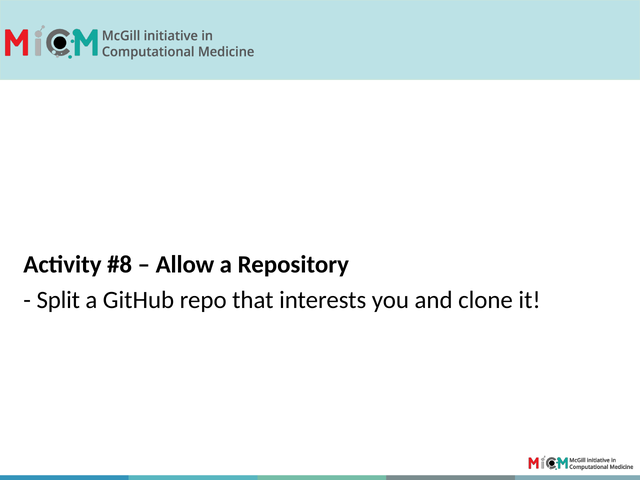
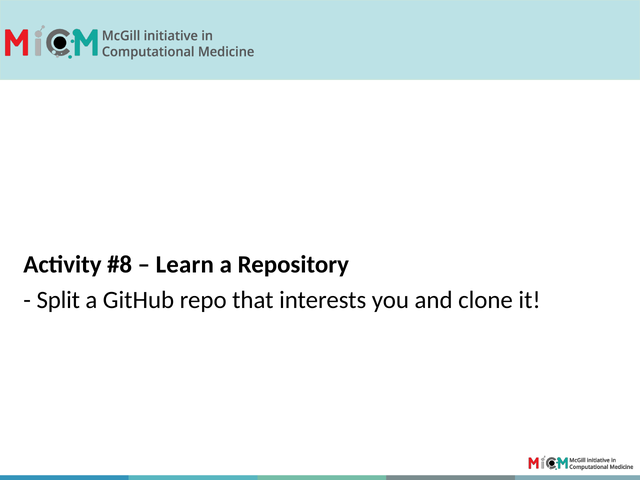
Allow: Allow -> Learn (185, 264)
